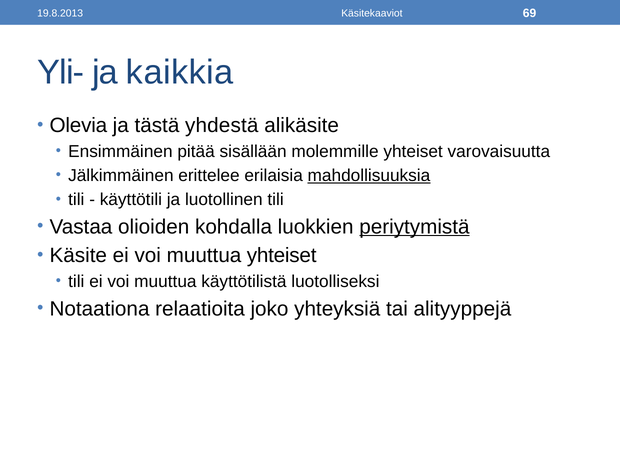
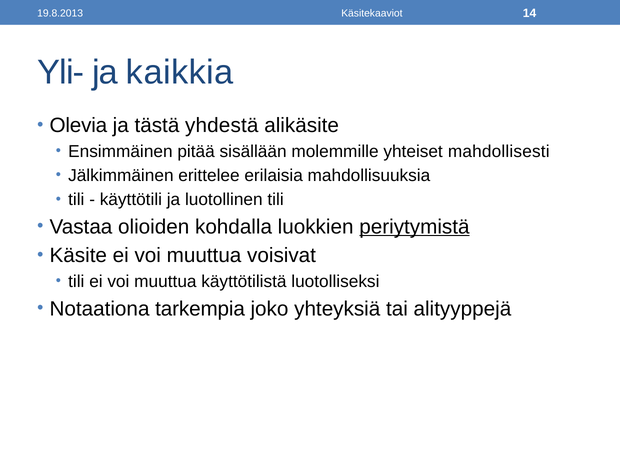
69: 69 -> 14 (530, 13)
varovaisuutta: varovaisuutta -> mahdollisesti (499, 151)
mahdollisuuksia underline: present -> none (369, 176)
muuttua yhteiset: yhteiset -> voisivat (282, 256)
relaatioita: relaatioita -> tarkempia (200, 309)
